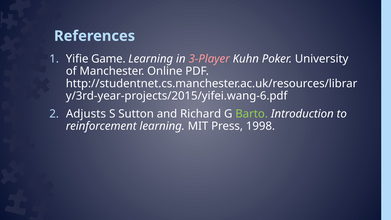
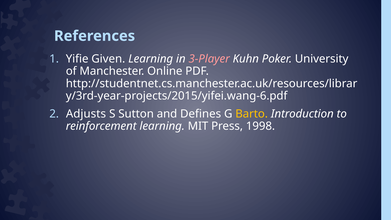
Game: Game -> Given (108, 59)
Richard: Richard -> Defines (201, 114)
Barto colour: light green -> yellow (252, 114)
